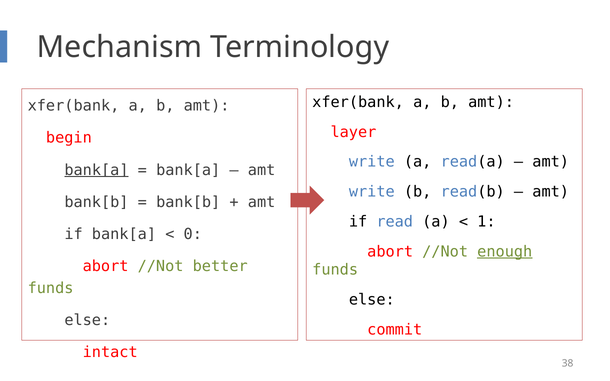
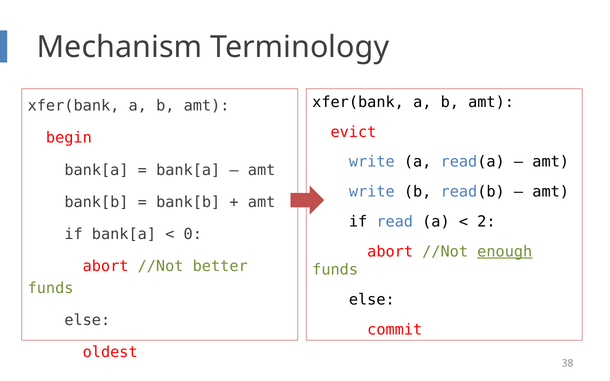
layer: layer -> evict (353, 132)
bank[a underline: present -> none (96, 170)
1: 1 -> 2 (486, 222)
intact: intact -> oldest (110, 353)
